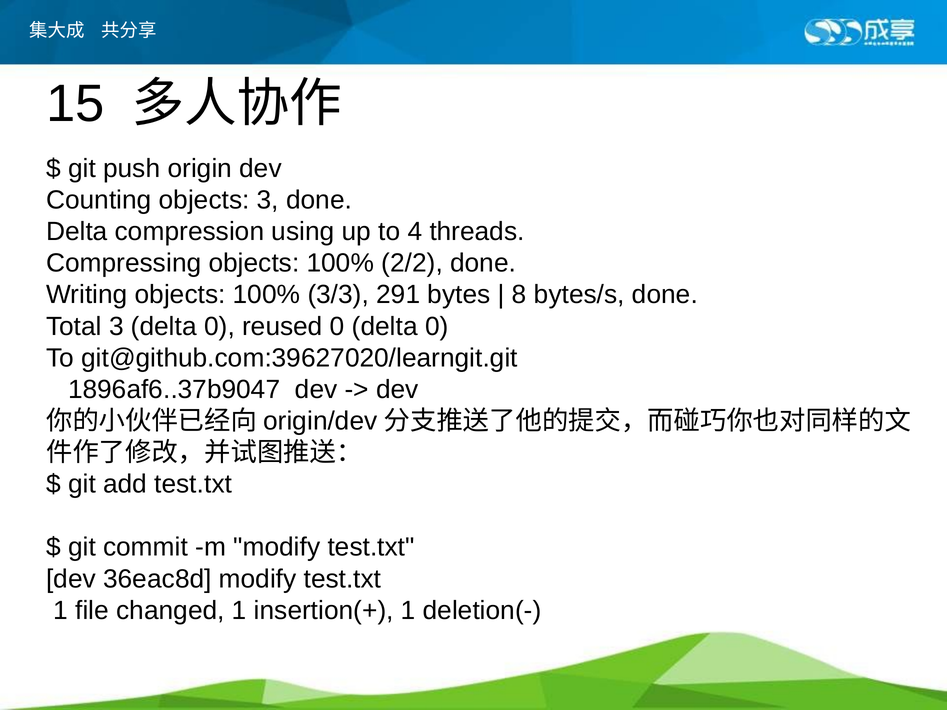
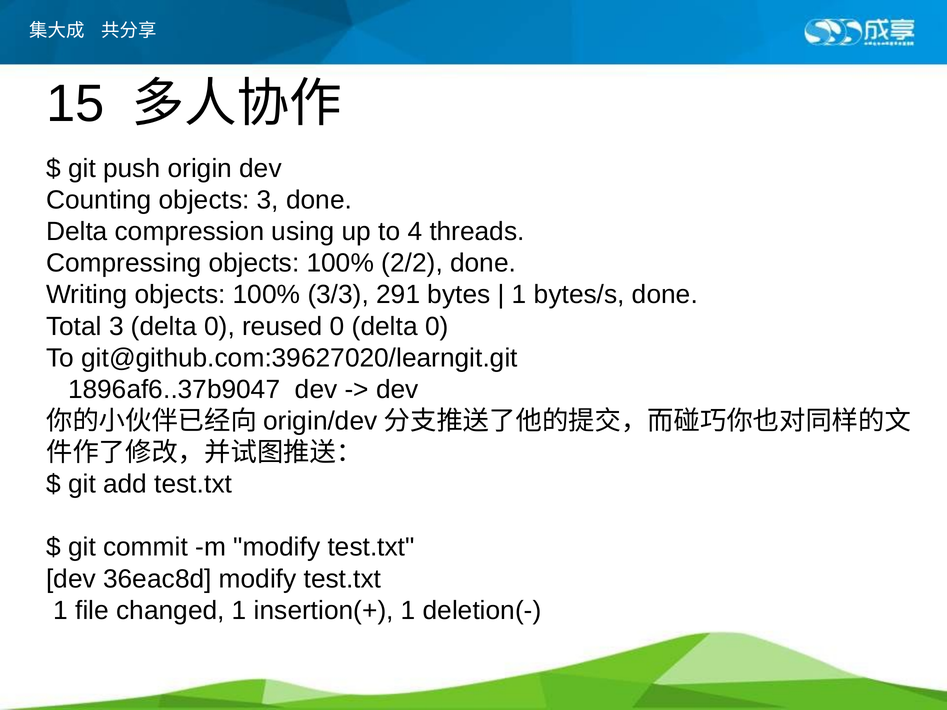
8: 8 -> 1 (519, 295)
